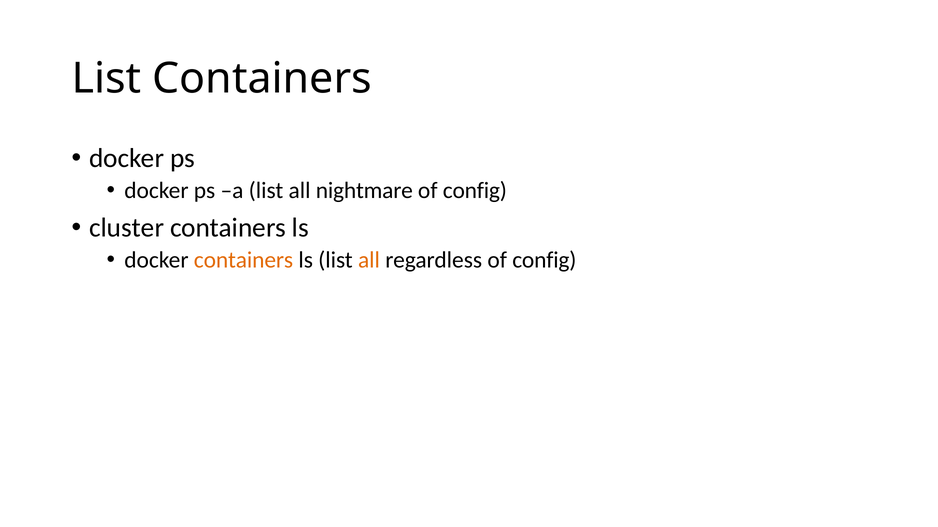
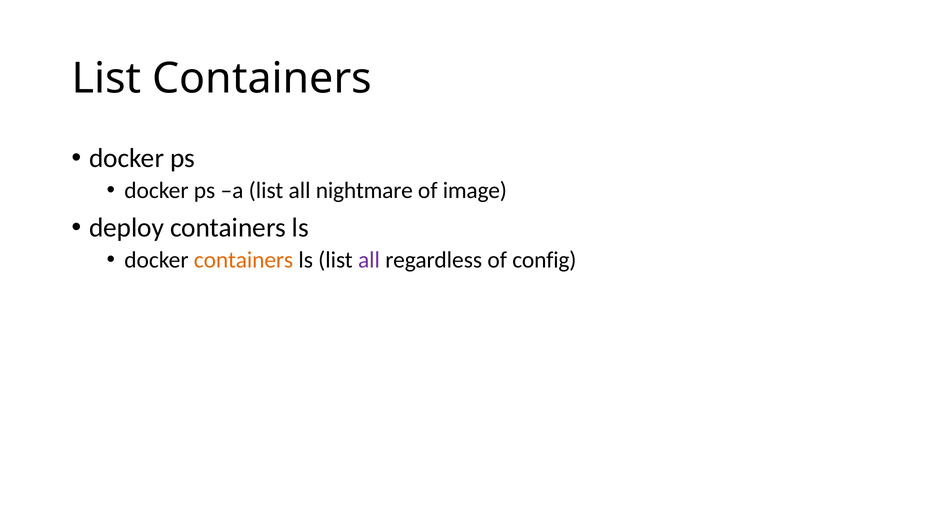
config: config -> image (475, 191)
cluster: cluster -> deploy (127, 228)
all colour: orange -> purple (369, 260)
